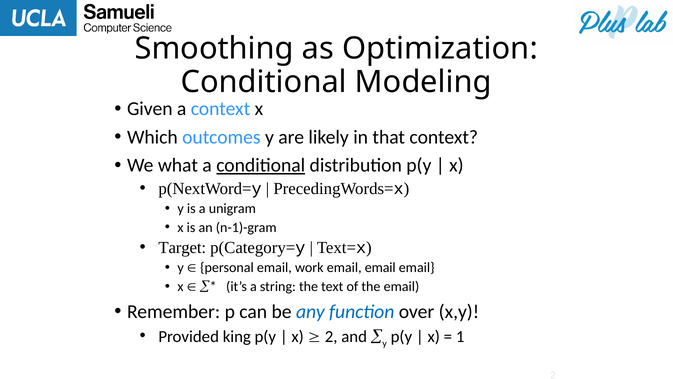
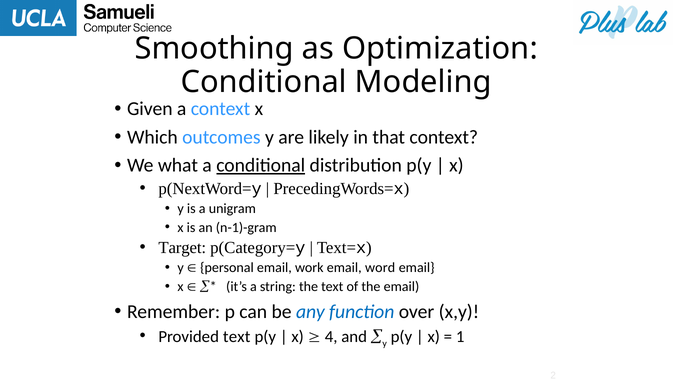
work email email: email -> word (380, 267)
Provided king: king -> text (237, 336)
2: 2 -> 4 (331, 336)
